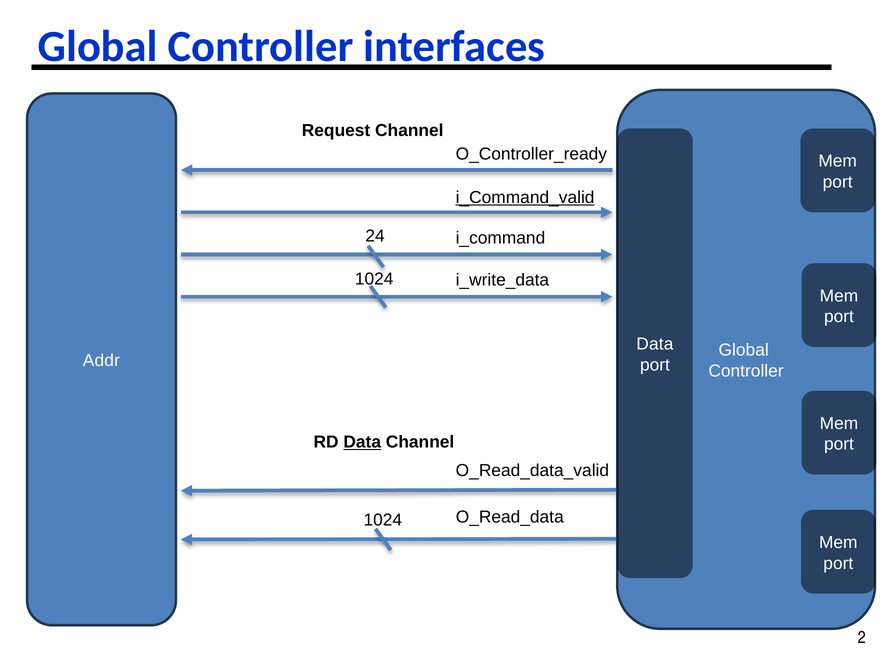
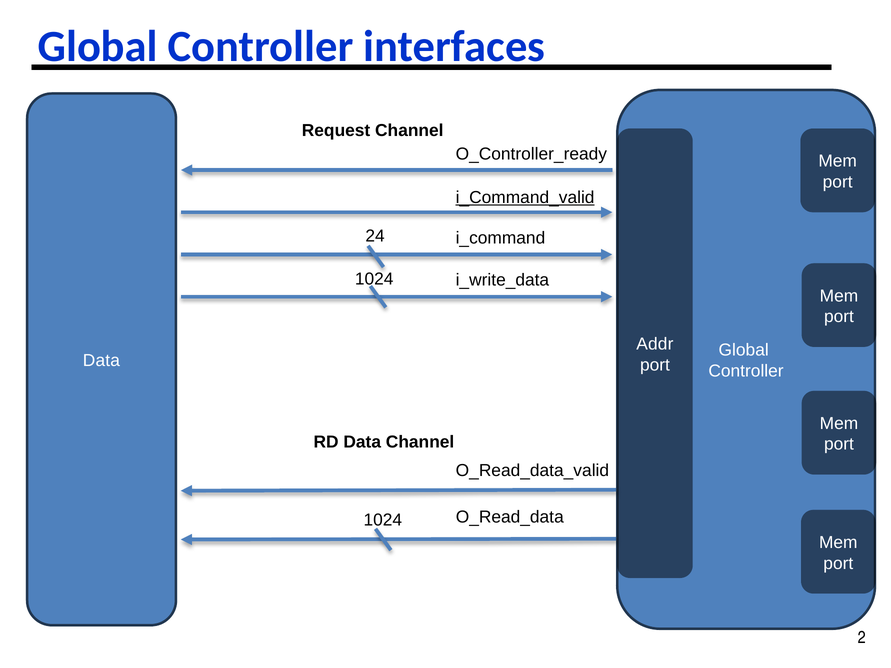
Data: Data -> Addr (655, 344)
Addr: Addr -> Data (101, 361)
Data underline: present -> none (362, 442)
